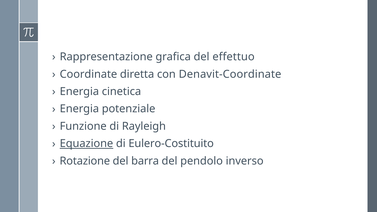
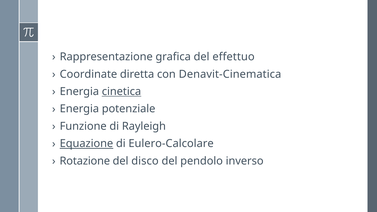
Denavit-Coordinate: Denavit-Coordinate -> Denavit-Cinematica (230, 74)
cinetica underline: none -> present (121, 92)
Eulero-Costituito: Eulero-Costituito -> Eulero-Calcolare (171, 144)
barra: barra -> disco (145, 161)
